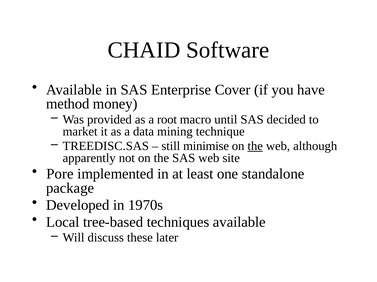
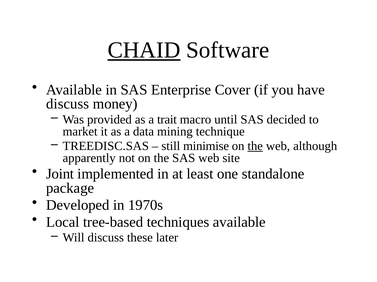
CHAID underline: none -> present (144, 50)
method: method -> discuss (68, 104)
root: root -> trait (167, 120)
Pore: Pore -> Joint (60, 174)
